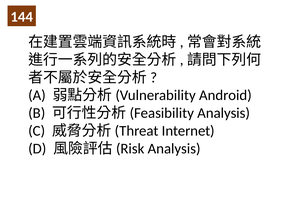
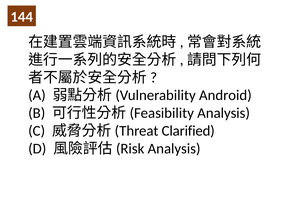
Internet: Internet -> Clarified (188, 131)
